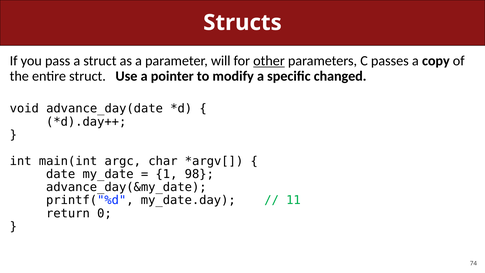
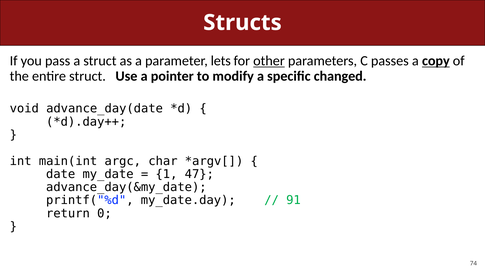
will: will -> lets (221, 61)
copy underline: none -> present (436, 61)
98: 98 -> 47 (199, 174)
11: 11 -> 91 (293, 200)
